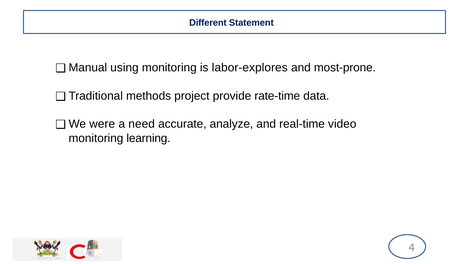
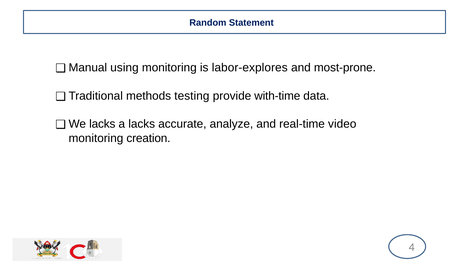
Different: Different -> Random (208, 23)
project: project -> testing (192, 96)
rate-time: rate-time -> with-time (277, 96)
were: were -> lacks (102, 124)
a need: need -> lacks (142, 124)
learning: learning -> creation (148, 138)
